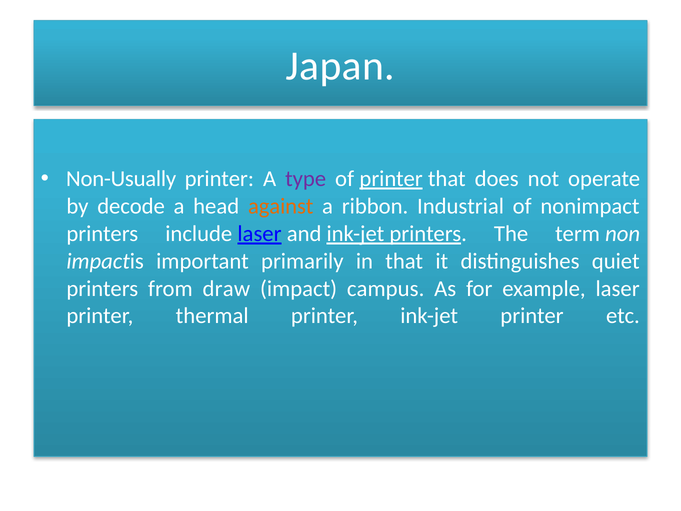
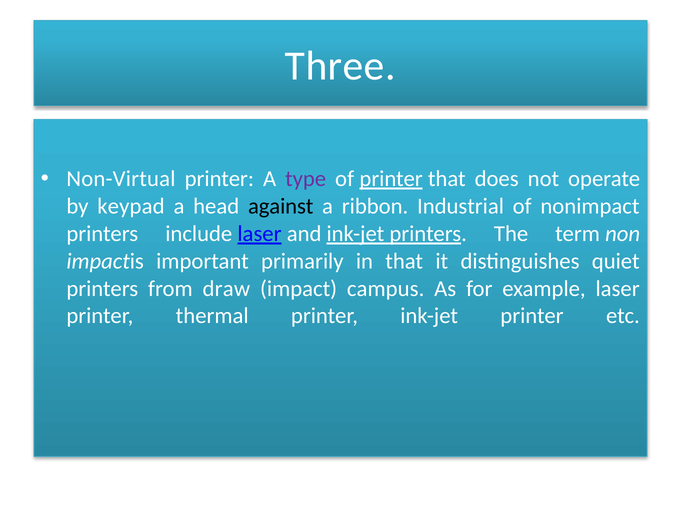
Japan: Japan -> Three (340, 66)
Non-Usually: Non-Usually -> Non-Virtual (121, 179)
decode: decode -> keypad (131, 206)
against colour: orange -> black (281, 206)
